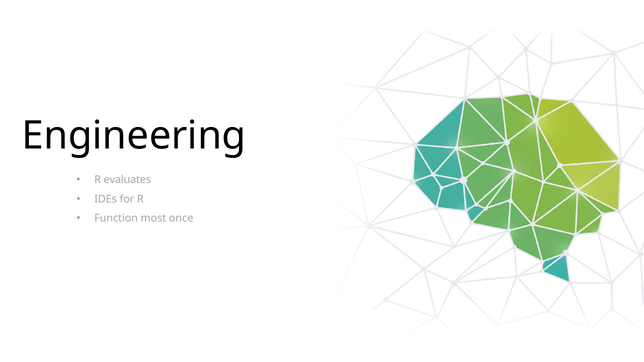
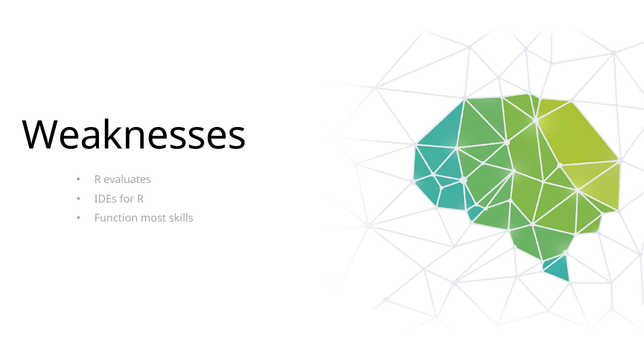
Engineering: Engineering -> Weaknesses (134, 136)
once: once -> skills (181, 218)
